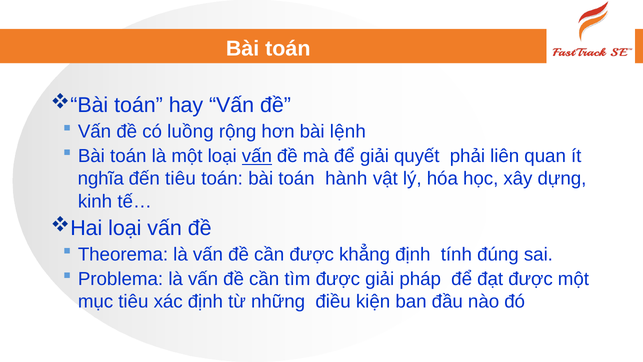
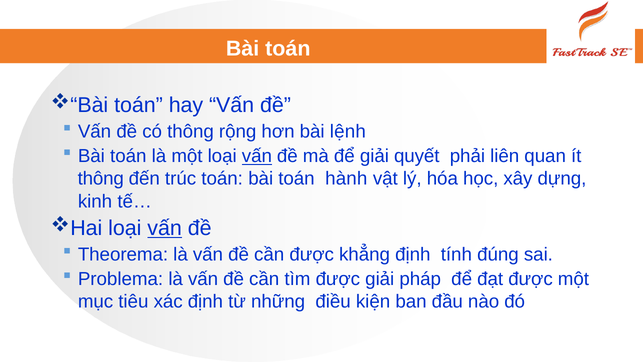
có luồng: luồng -> thông (191, 131)
nghĩa: nghĩa -> thông (101, 179)
đến tiêu: tiêu -> trúc (181, 179)
vấn underline: none -> present (165, 228)
